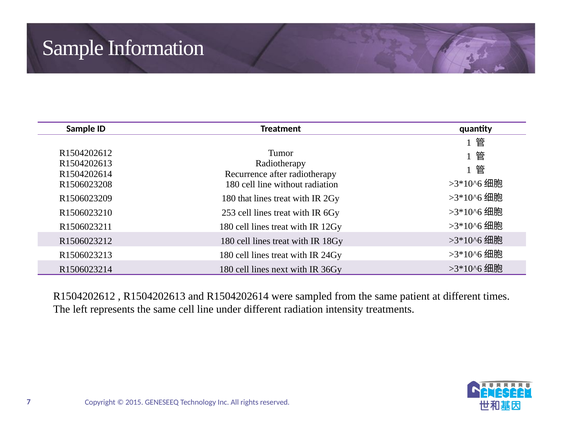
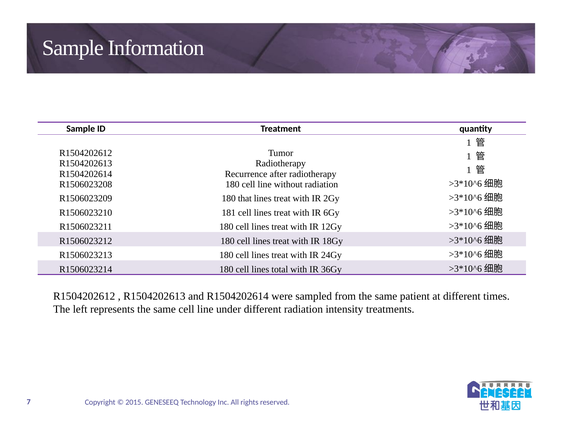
253: 253 -> 181 (229, 212)
next: next -> total (280, 269)
